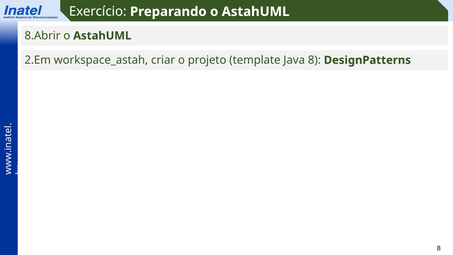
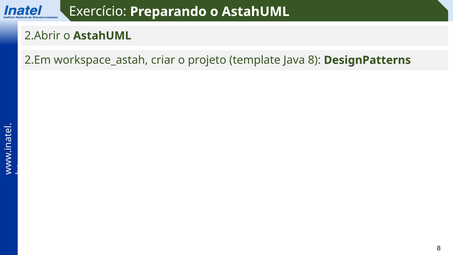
8.Abrir: 8.Abrir -> 2.Abrir (42, 36)
